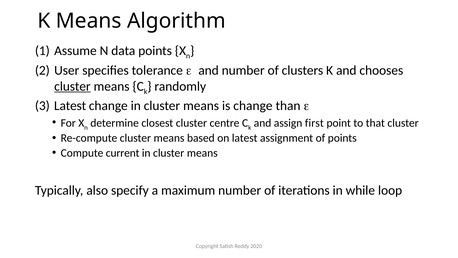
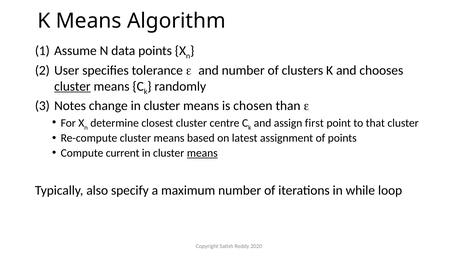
Latest: Latest -> Notes (70, 106)
is change: change -> chosen (253, 106)
means underline: none -> present (202, 153)
